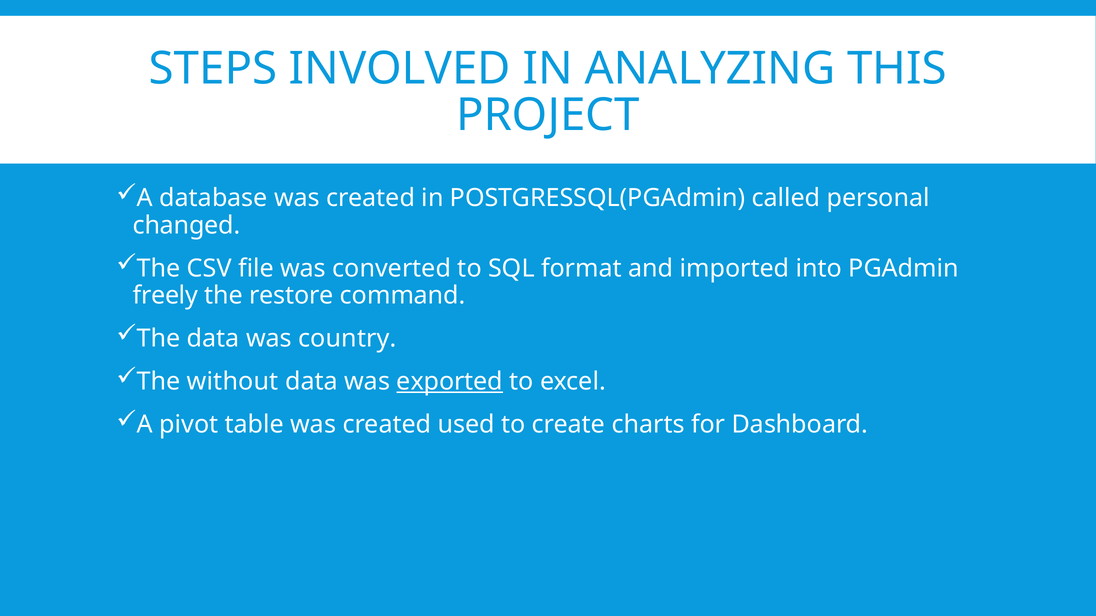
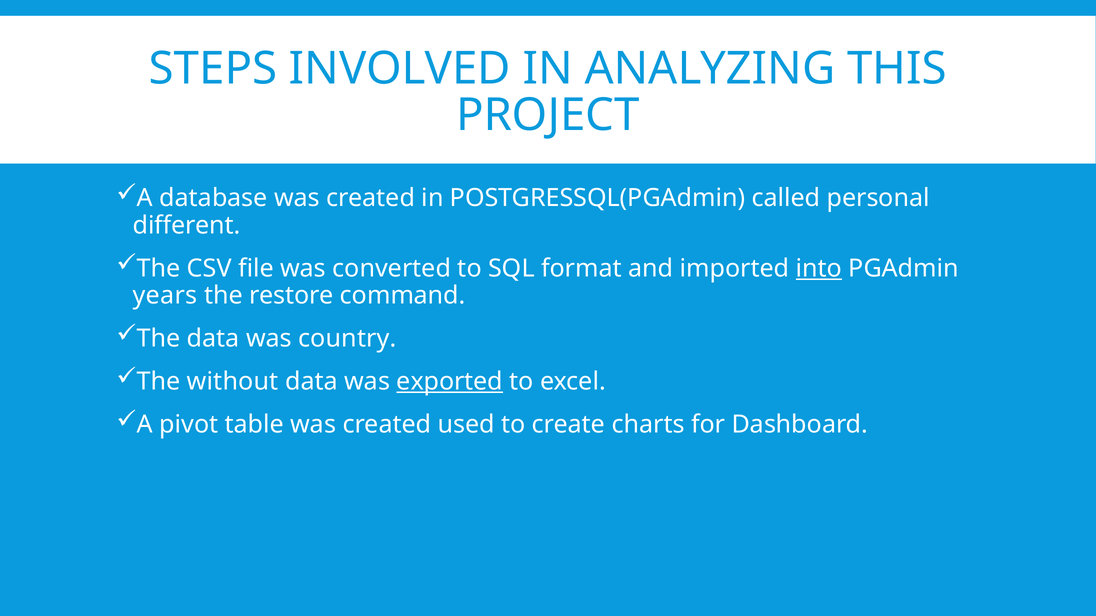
changed: changed -> different (187, 225)
into underline: none -> present (819, 269)
freely: freely -> years (165, 296)
